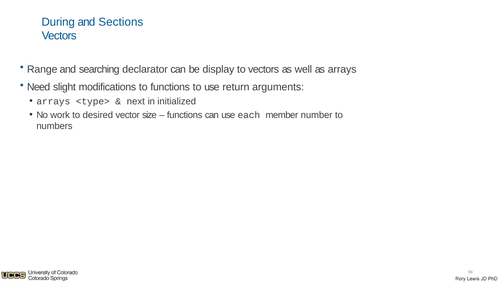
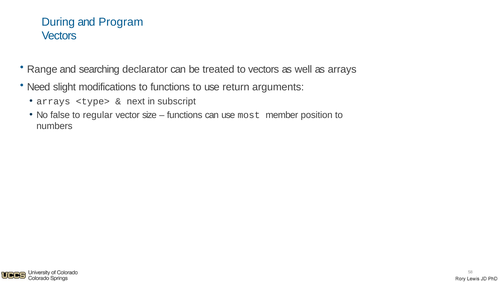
Sections: Sections -> Program (121, 22)
display: display -> treated (218, 69)
initialized: initialized -> subscript (177, 101)
work: work -> false (60, 115)
desired: desired -> regular (98, 115)
each: each -> most (249, 115)
number: number -> position (317, 115)
